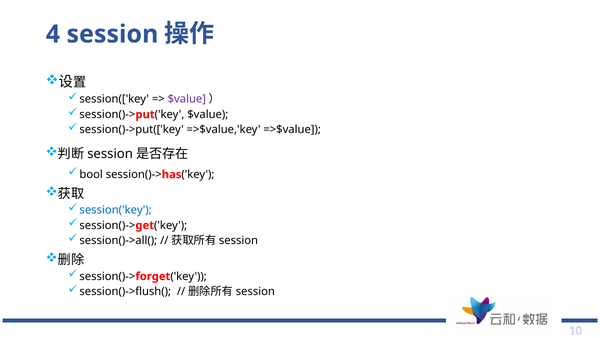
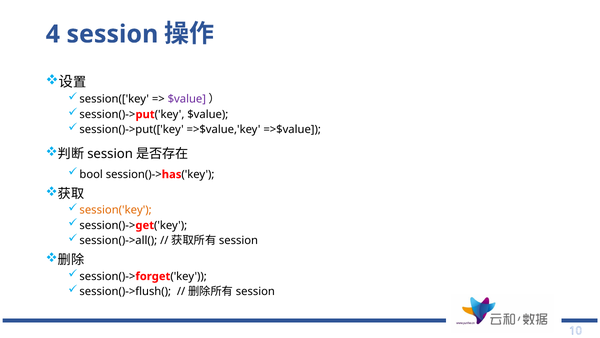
session('key colour: blue -> orange (116, 210)
